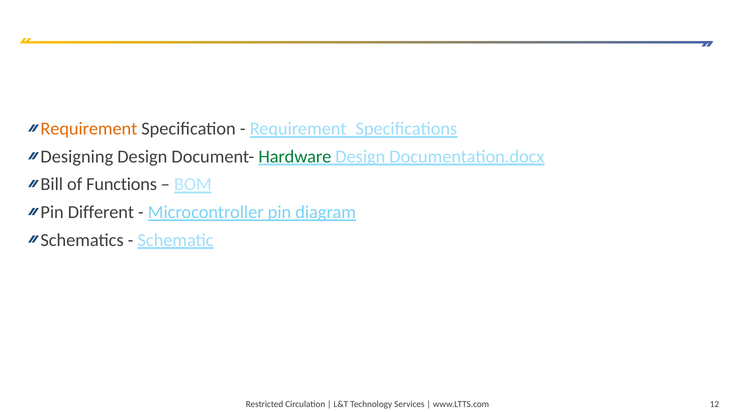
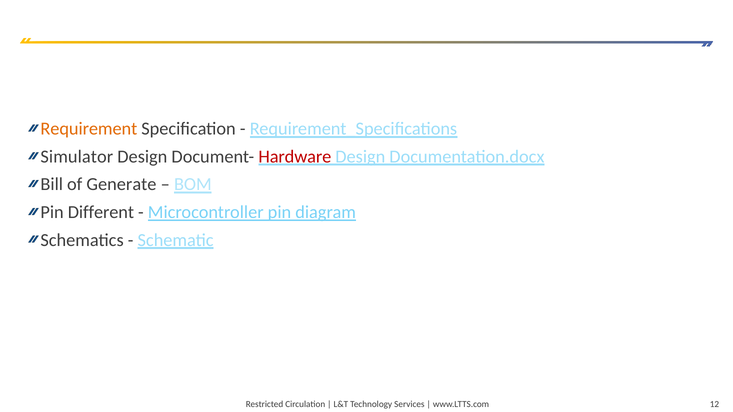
Designing: Designing -> Simulator (77, 157)
Hardware colour: green -> red (295, 157)
Functions: Functions -> Generate (121, 185)
